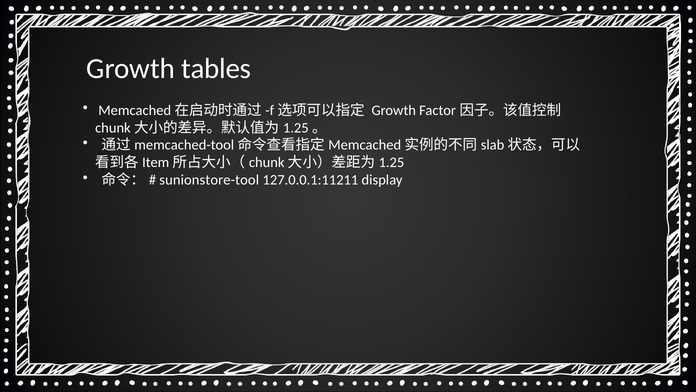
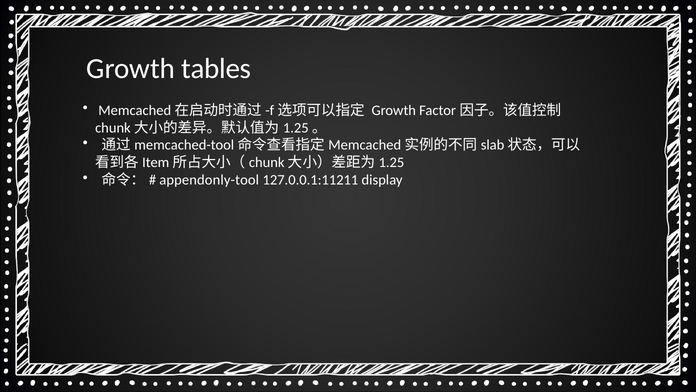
sunionstore-tool: sunionstore-tool -> appendonly-tool (209, 180)
